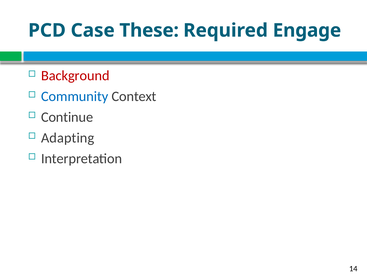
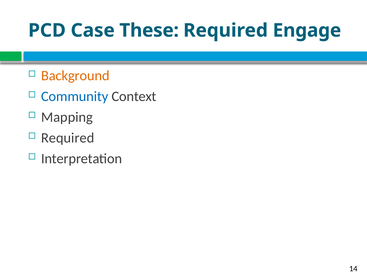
Background colour: red -> orange (75, 76)
Continue: Continue -> Mapping (67, 117)
Adapting: Adapting -> Required (68, 138)
